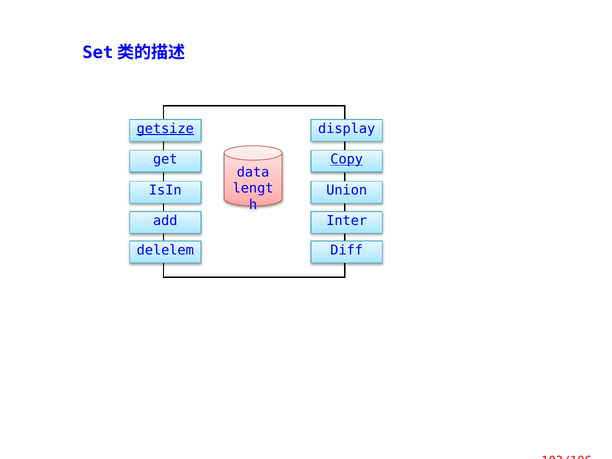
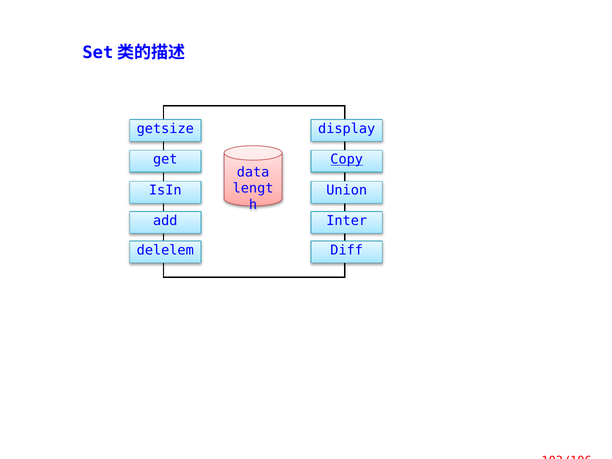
getsize underline: present -> none (165, 129)
